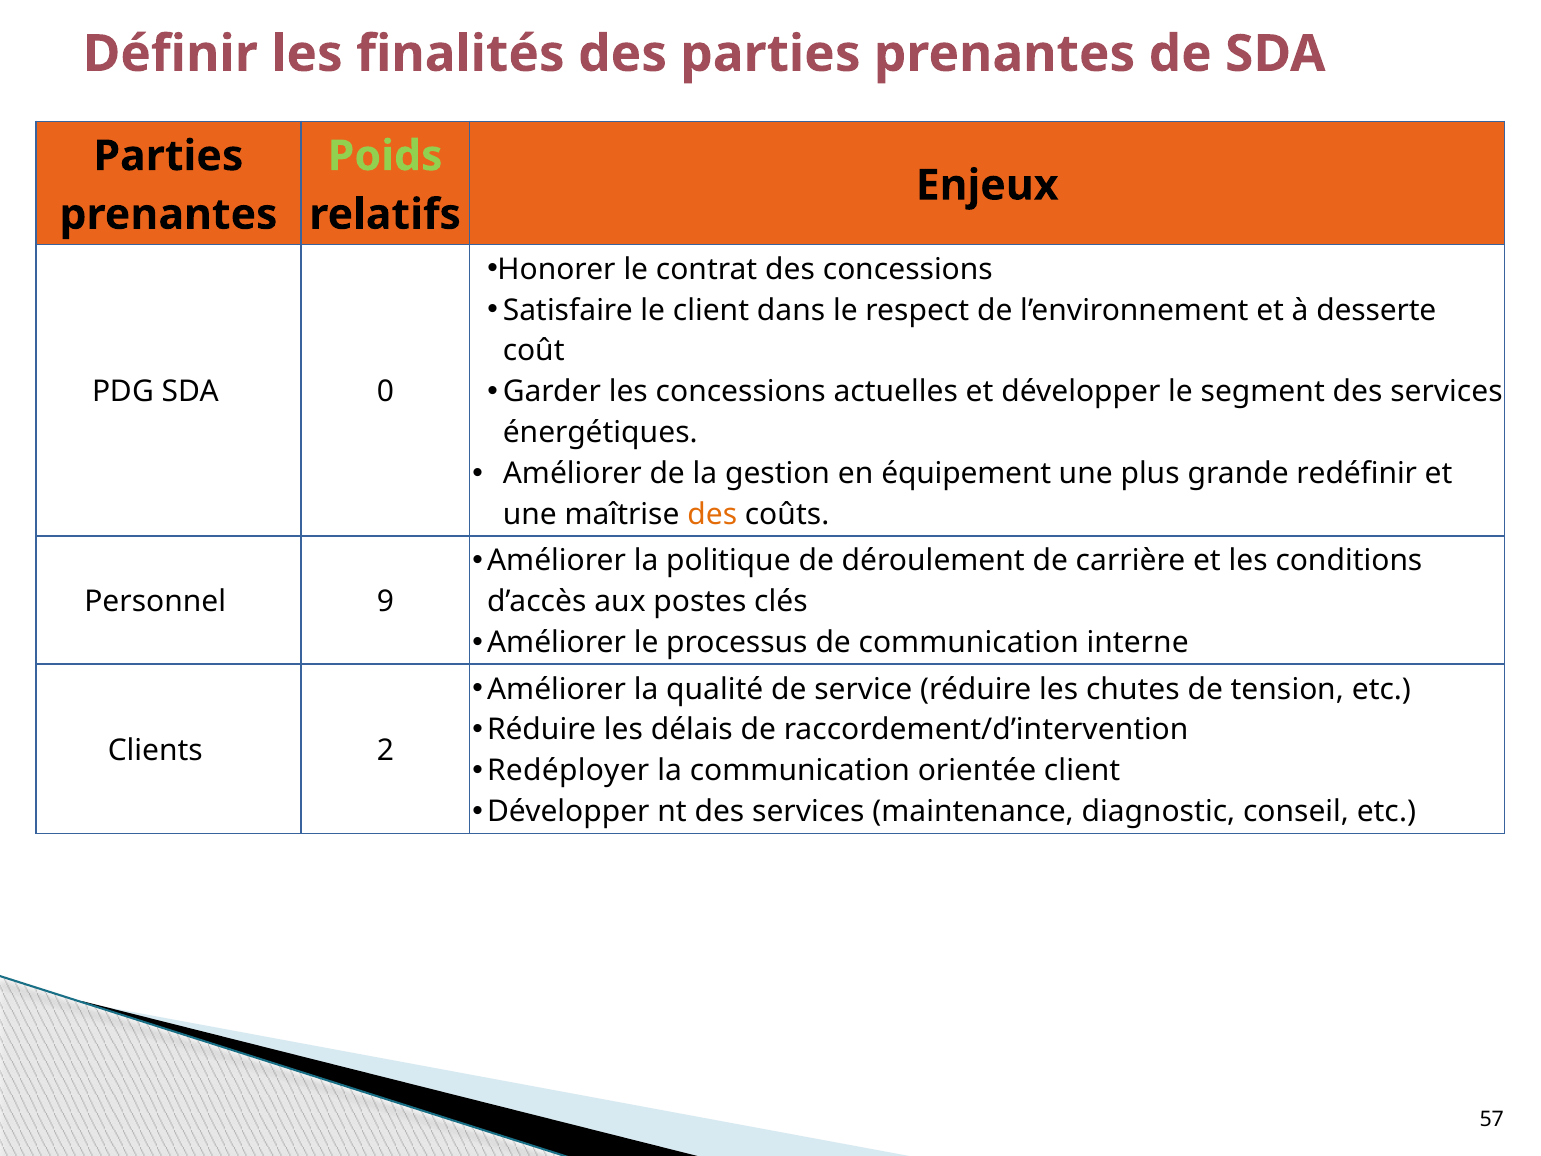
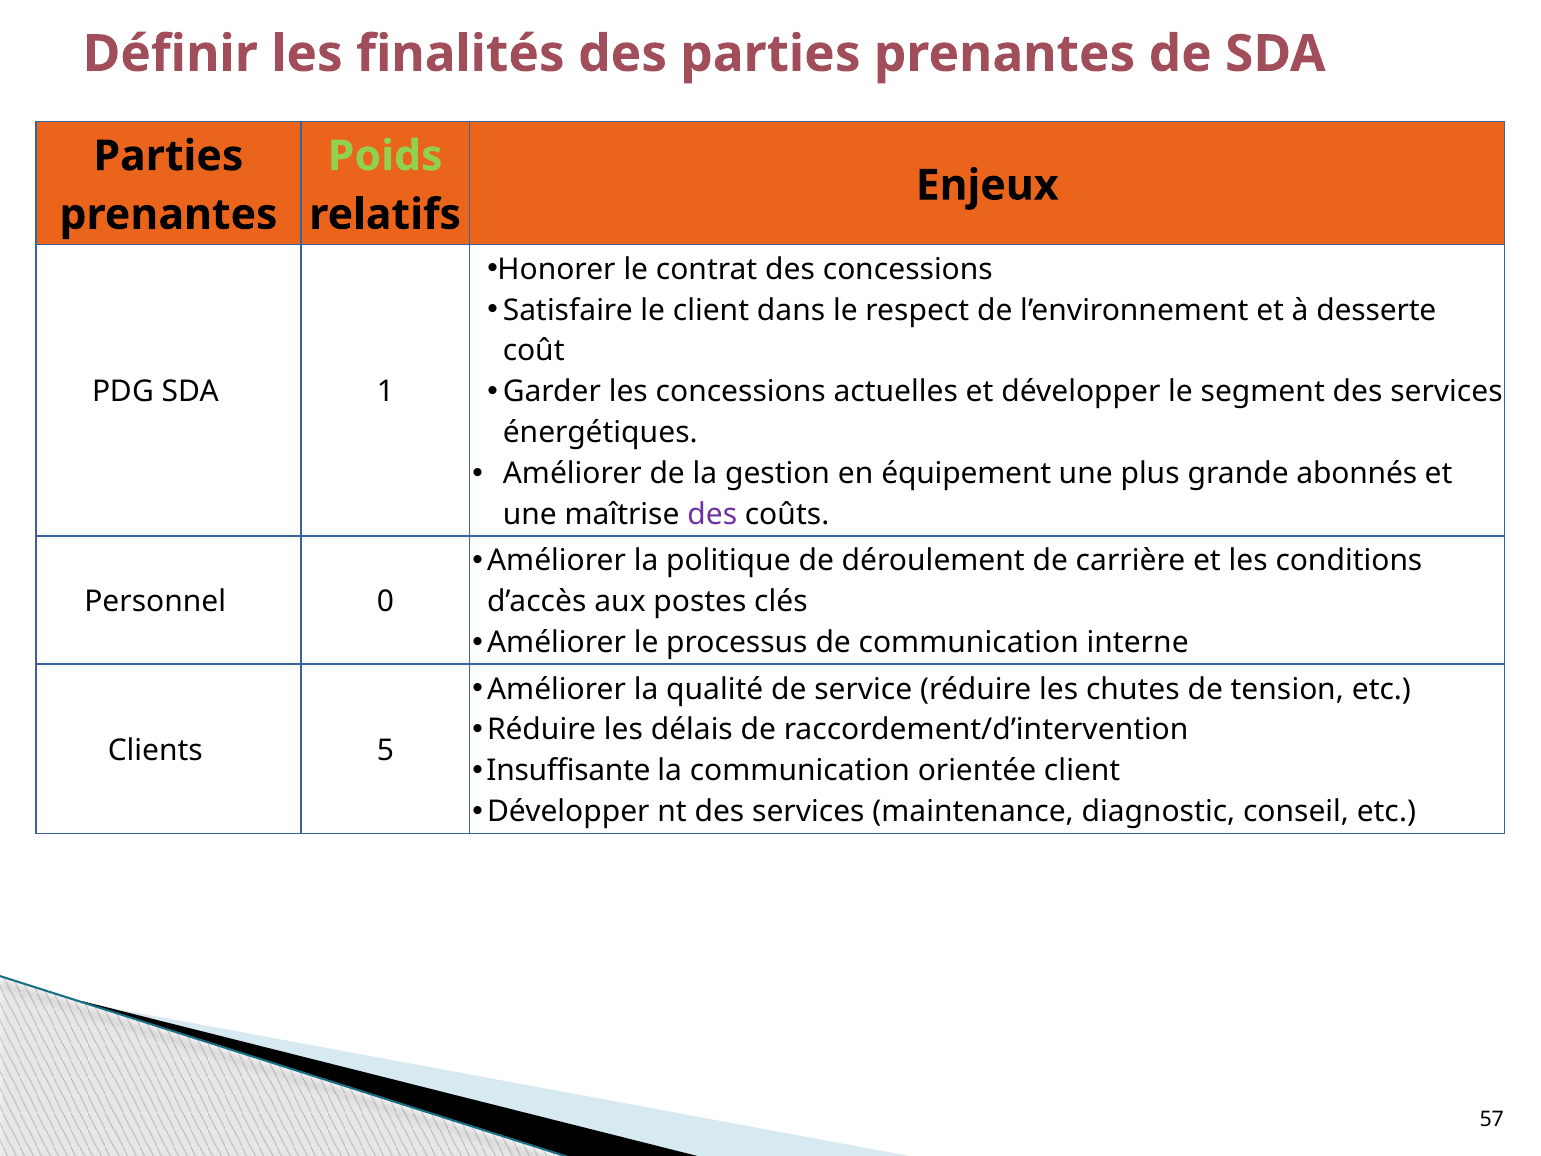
0: 0 -> 1 (385, 392)
redéfinir: redéfinir -> abonnés (1357, 473)
des colour: orange -> purple (712, 514)
9: 9 -> 0 (385, 602)
2: 2 -> 5 (385, 750)
Redéployer: Redéployer -> Insuffisante (568, 771)
